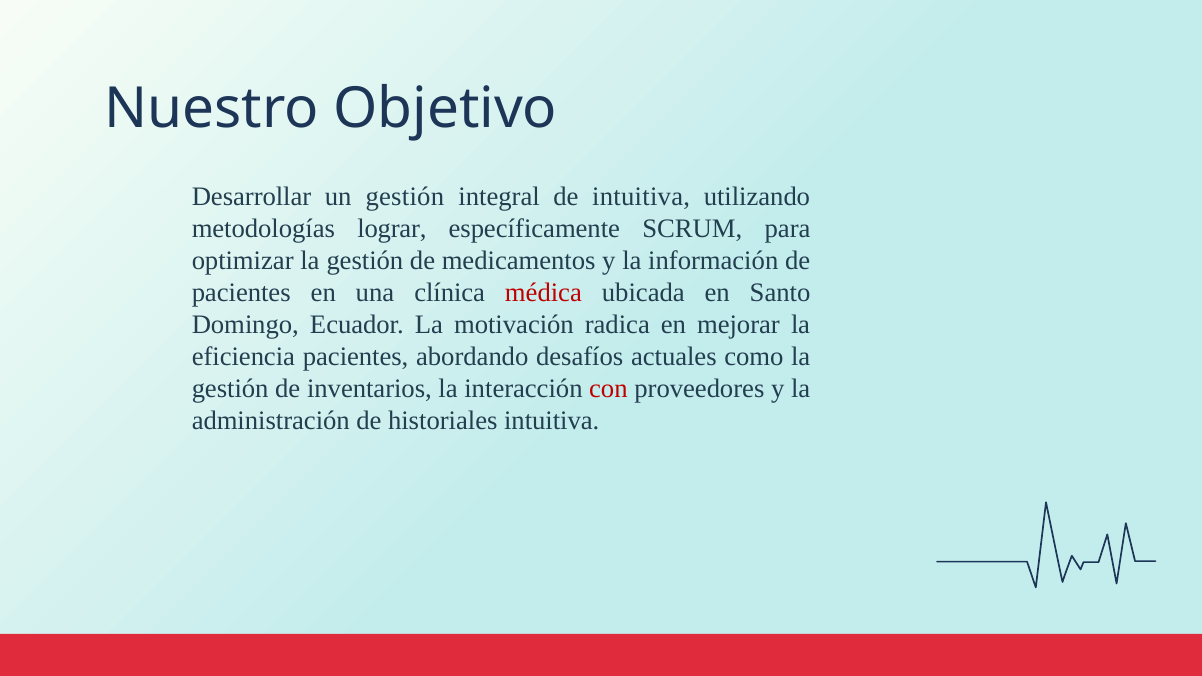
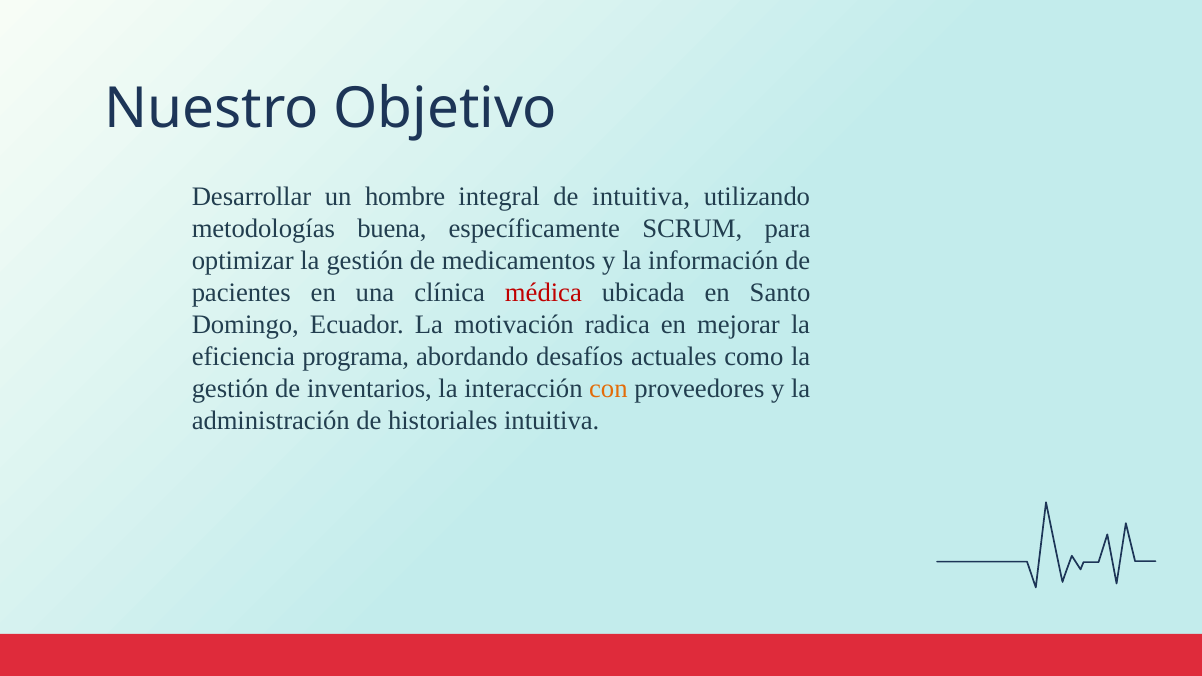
un gestión: gestión -> hombre (405, 197)
lograr: lograr -> buena (392, 229)
eficiencia pacientes: pacientes -> programa (356, 357)
con colour: red -> orange (608, 389)
